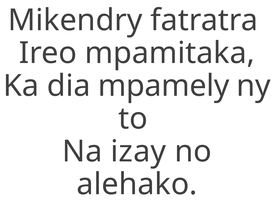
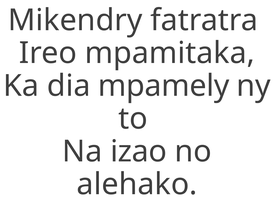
izay: izay -> izao (139, 152)
